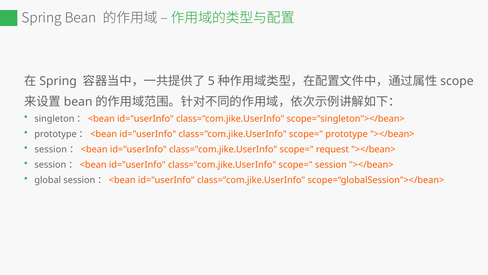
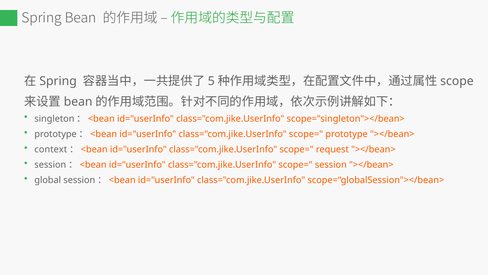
session: session -> context (51, 149)
